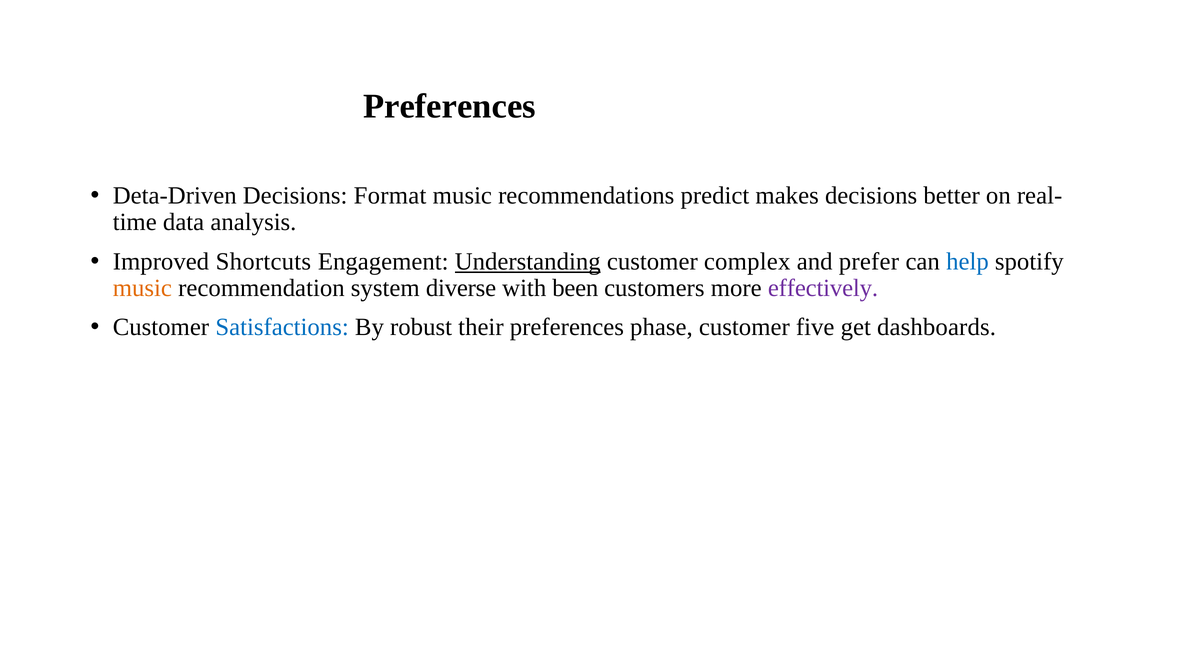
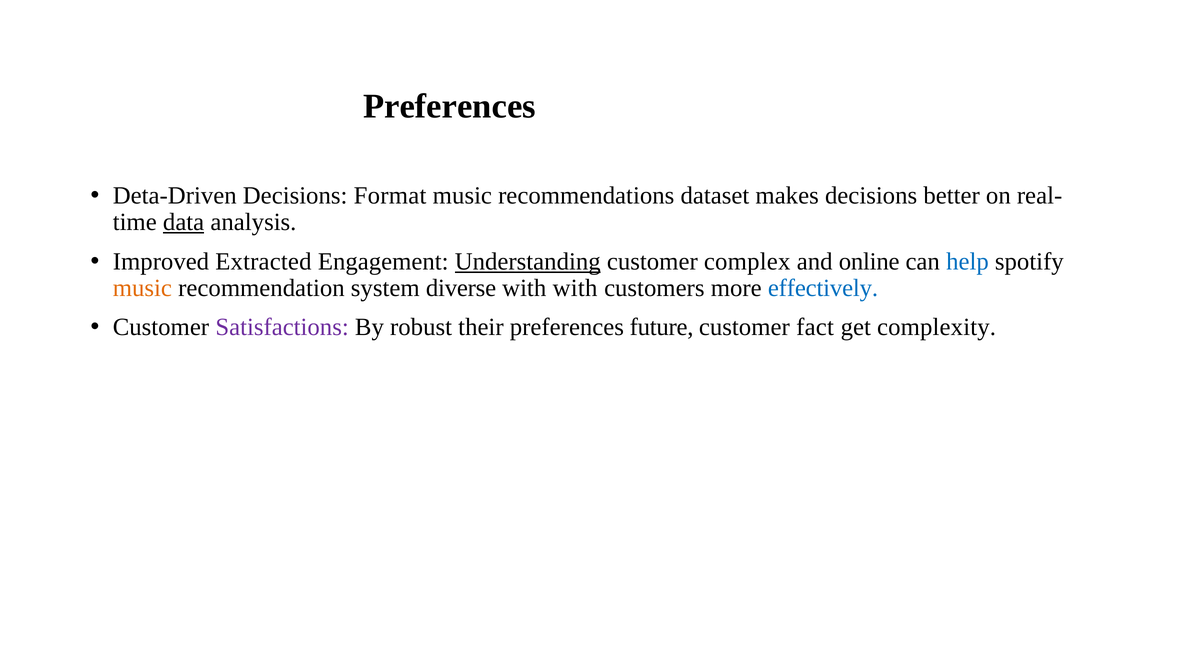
predict: predict -> dataset (715, 196)
data underline: none -> present (184, 222)
Shortcuts: Shortcuts -> Extracted (263, 262)
prefer: prefer -> online (869, 262)
with been: been -> with (575, 288)
effectively colour: purple -> blue (823, 288)
Satisfactions colour: blue -> purple (282, 327)
phase: phase -> future (662, 327)
five: five -> fact (815, 327)
dashboards: dashboards -> complexity (937, 327)
